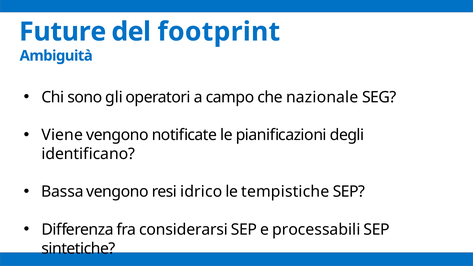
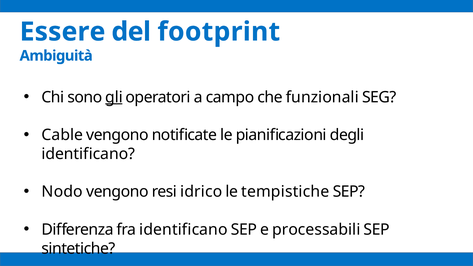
Future: Future -> Essere (62, 32)
gli underline: none -> present (114, 97)
nazionale: nazionale -> funzionali (322, 97)
Viene: Viene -> Cable (62, 135)
Bassa: Bassa -> Nodo (62, 192)
fra considerarsi: considerarsi -> identificano (183, 230)
